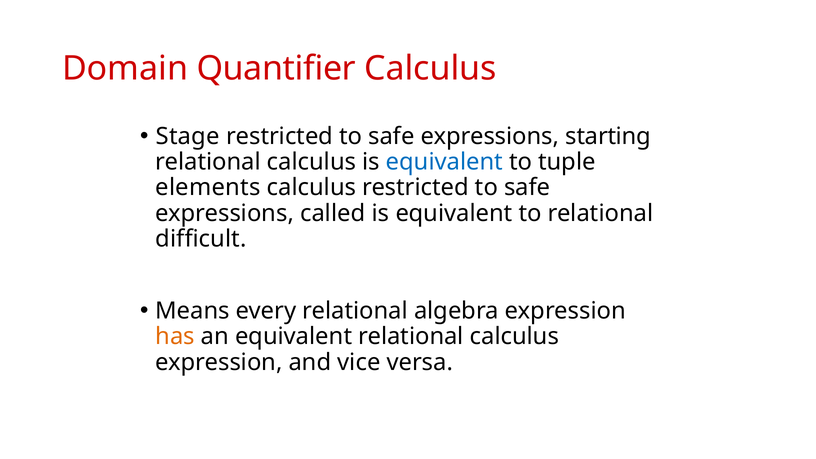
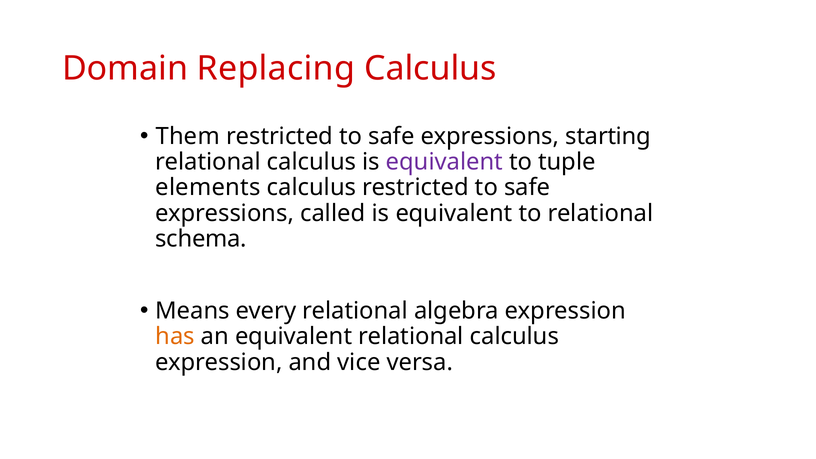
Quantifier: Quantifier -> Replacing (276, 69)
Stage: Stage -> Them (188, 136)
equivalent colour: blue -> purple (444, 162)
difficult: difficult -> schema (201, 239)
